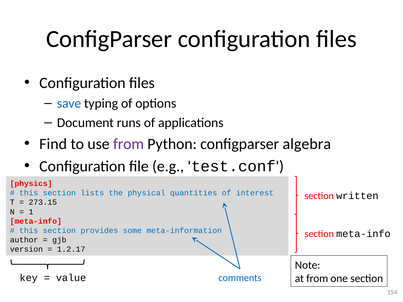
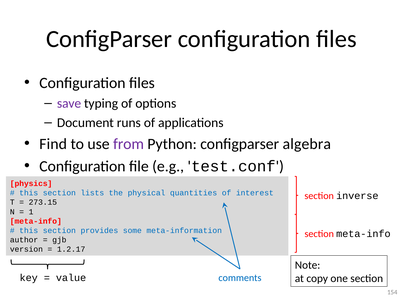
save colour: blue -> purple (69, 104)
written: written -> inverse (357, 196)
at from: from -> copy (317, 279)
